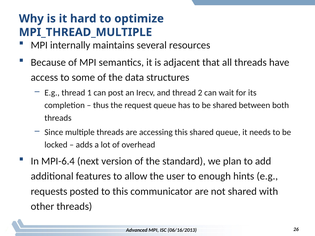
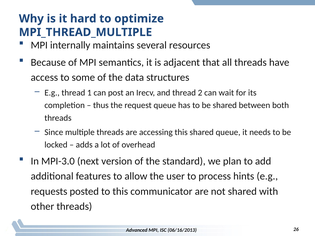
MPI-6.4: MPI-6.4 -> MPI-3.0 (58, 161)
enough: enough -> process (215, 176)
